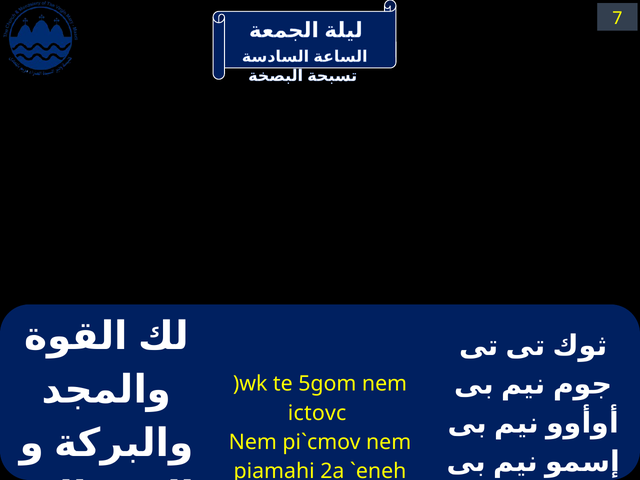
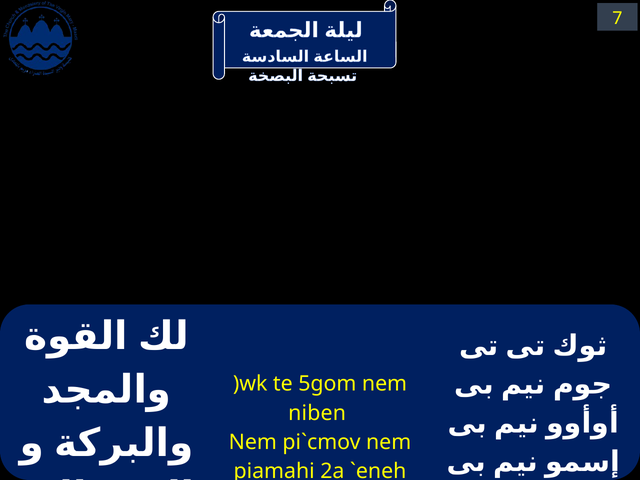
ictovc: ictovc -> niben (317, 413)
